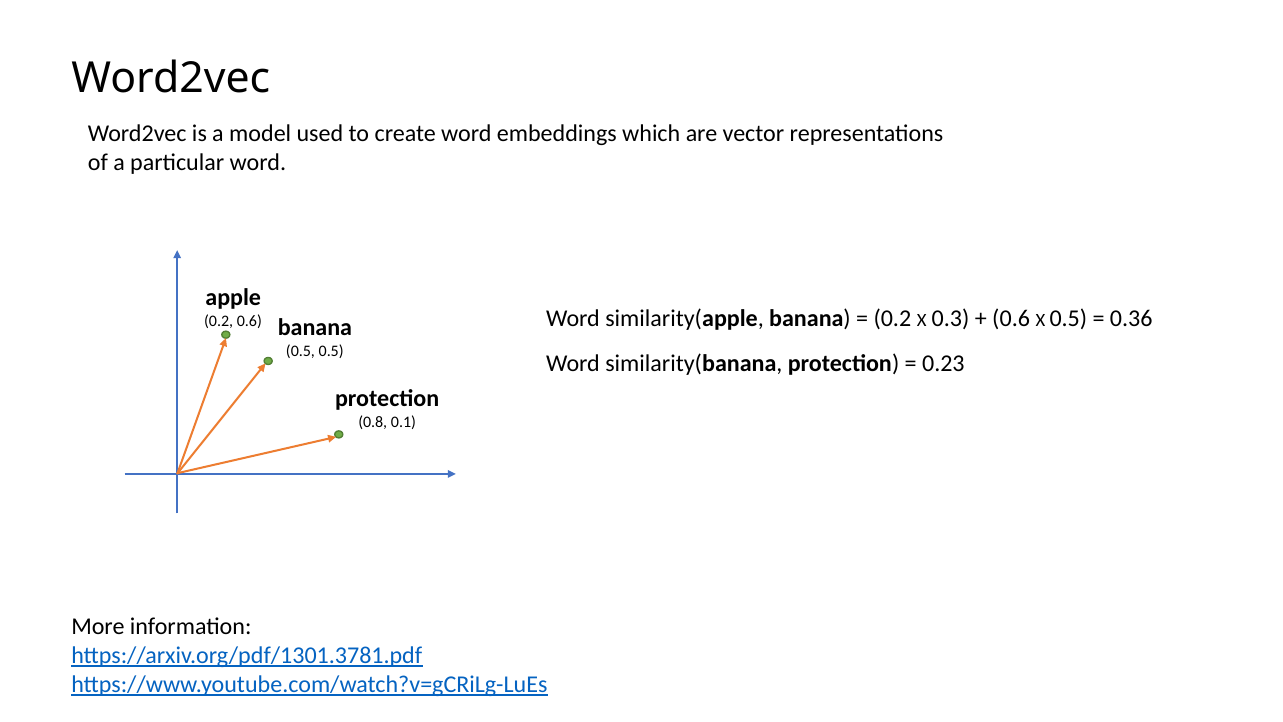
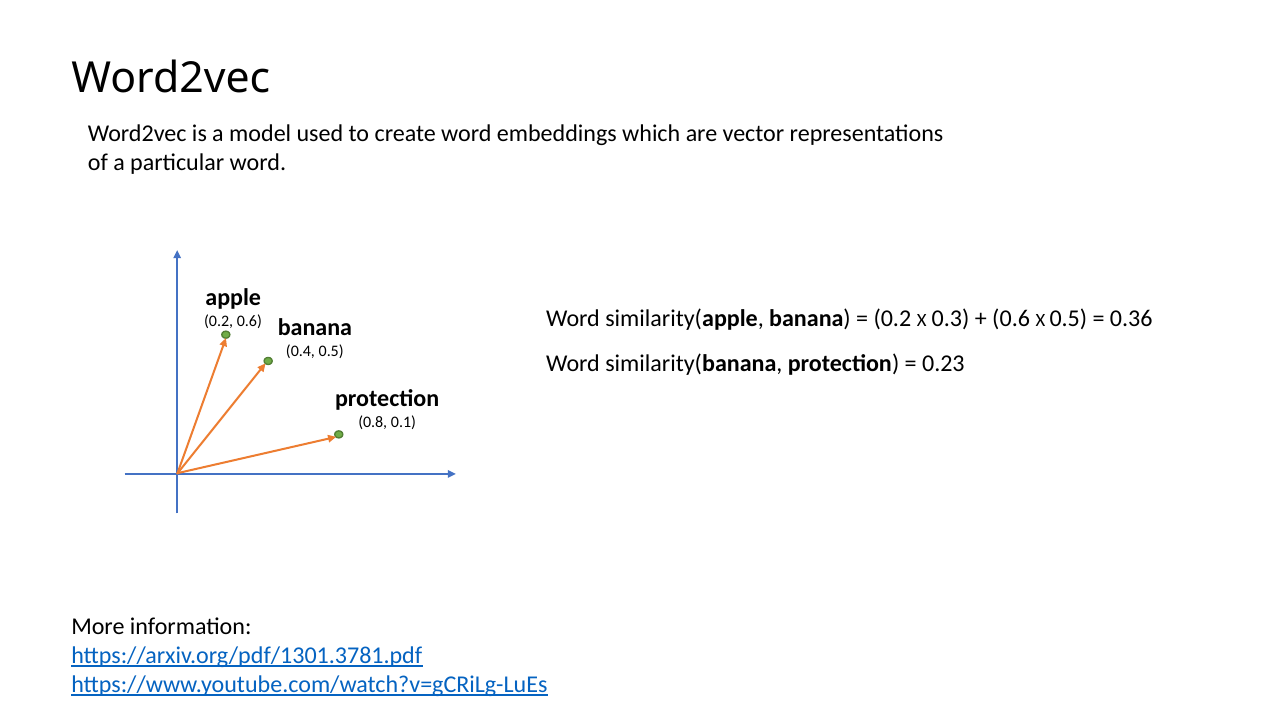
0.5: 0.5 -> 0.4 (300, 351)
